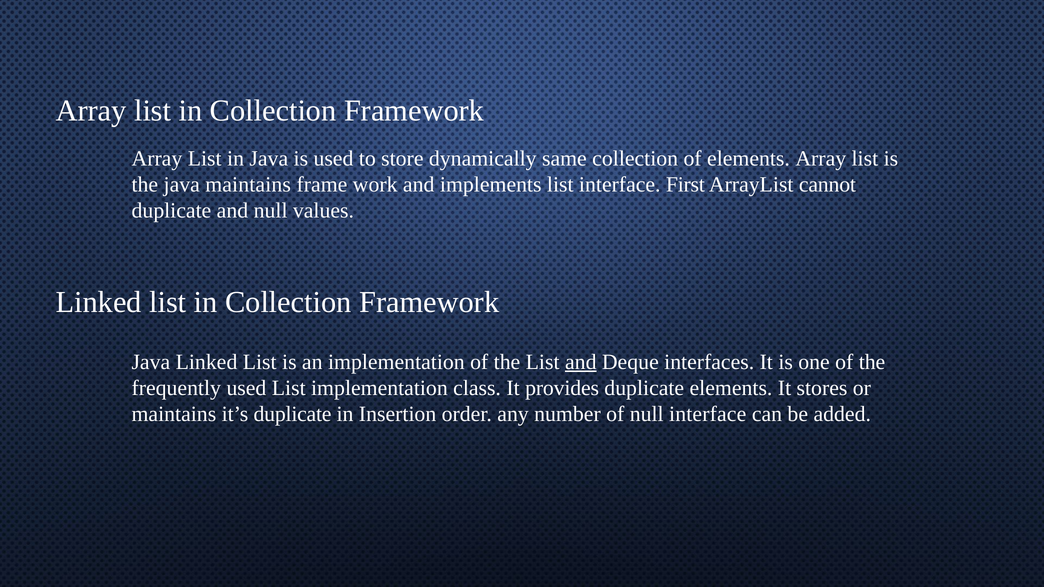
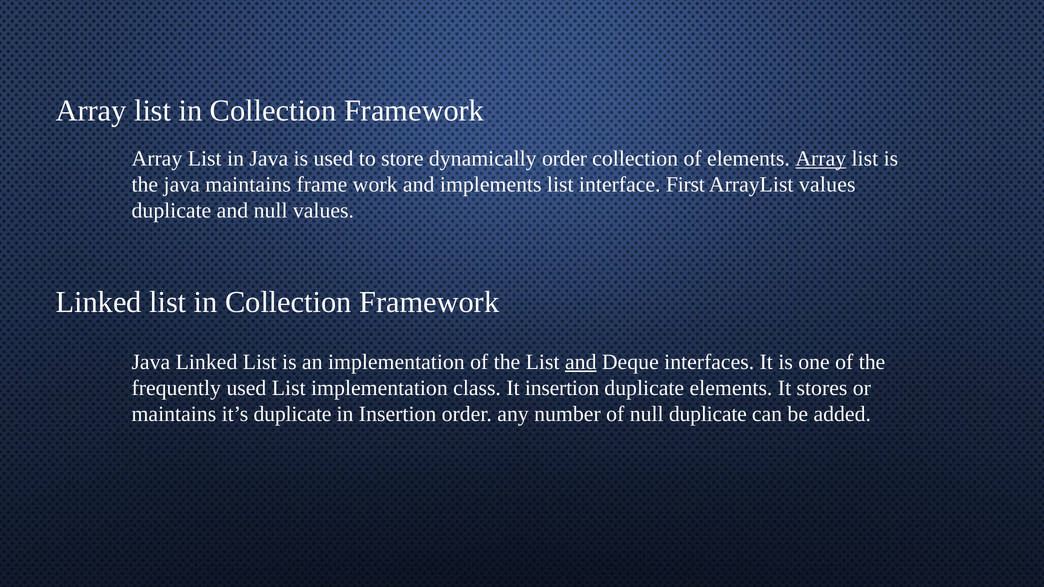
dynamically same: same -> order (565, 159)
Array underline: none -> present (821, 159)
ArrayList cannot: cannot -> values (827, 185)
It provides: provides -> insertion (562, 388)
null interface: interface -> duplicate (708, 414)
